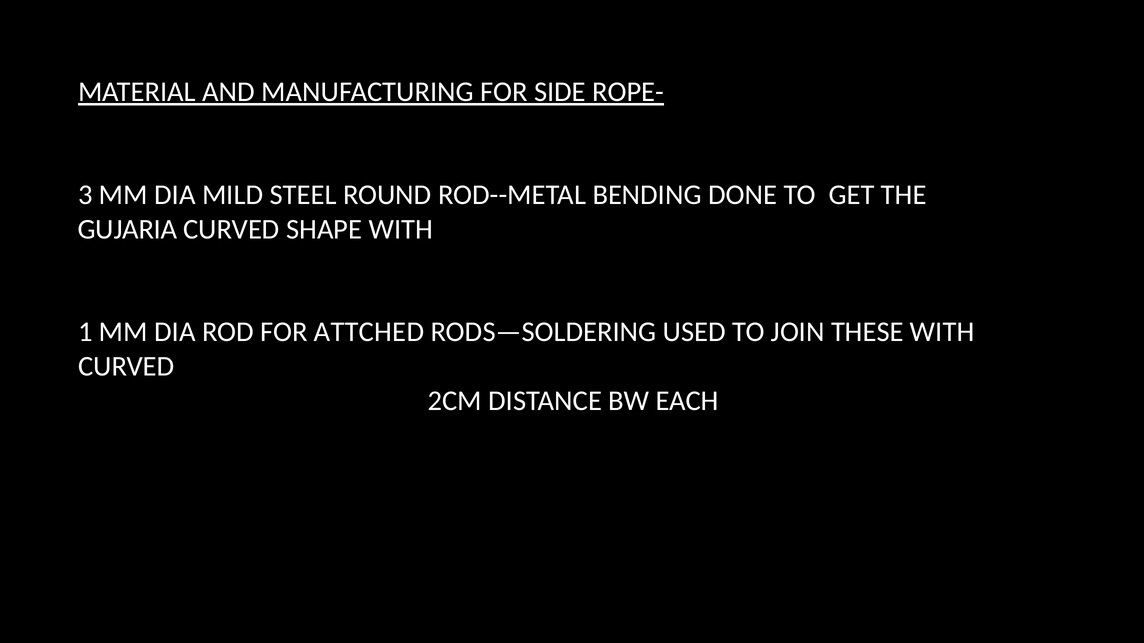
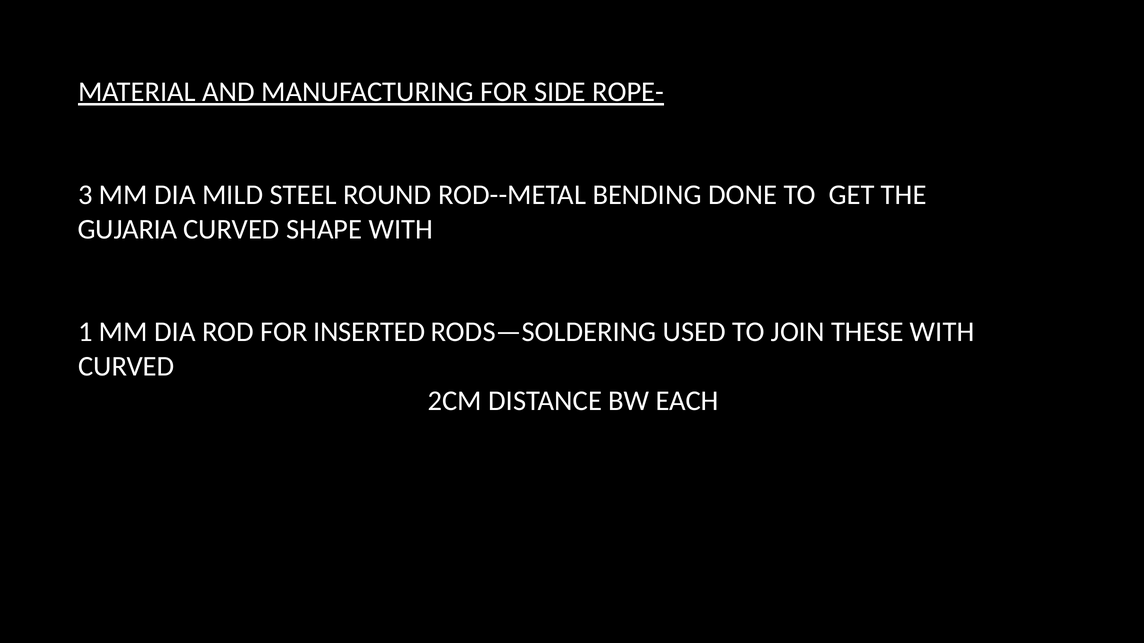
ATTCHED: ATTCHED -> INSERTED (369, 332)
